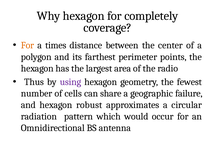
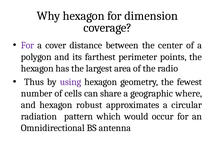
completely: completely -> dimension (151, 16)
For colour: orange -> purple (27, 45)
times: times -> cover (56, 45)
failure: failure -> where (189, 93)
